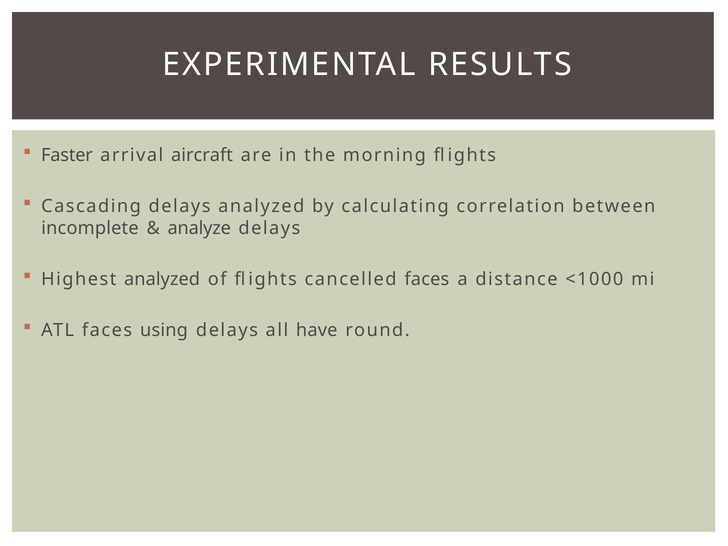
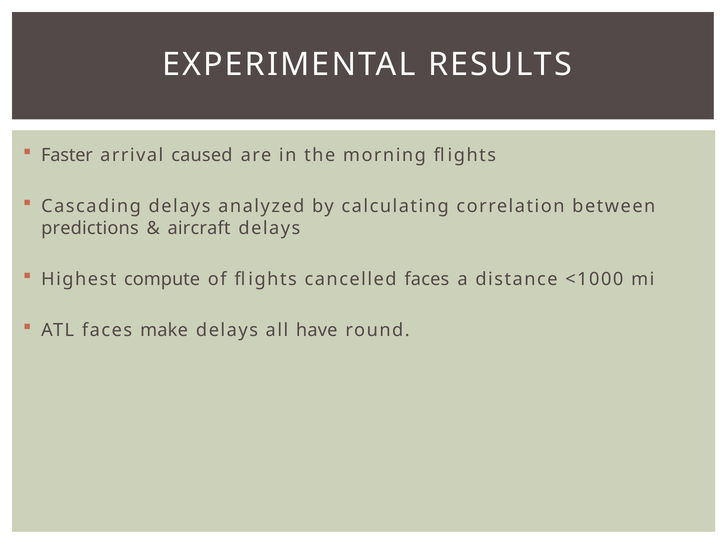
aircraft: aircraft -> caused (202, 155)
incomplete: incomplete -> predictions (90, 228)
analyze: analyze -> aircraft (199, 228)
Highest analyzed: analyzed -> compute (162, 279)
using: using -> make (164, 330)
